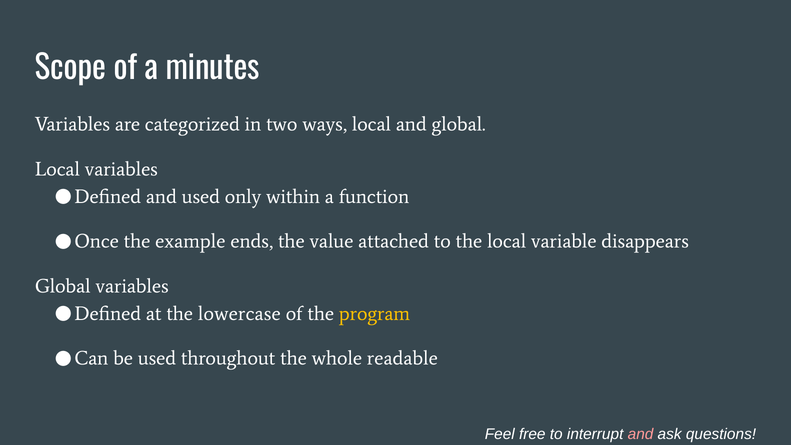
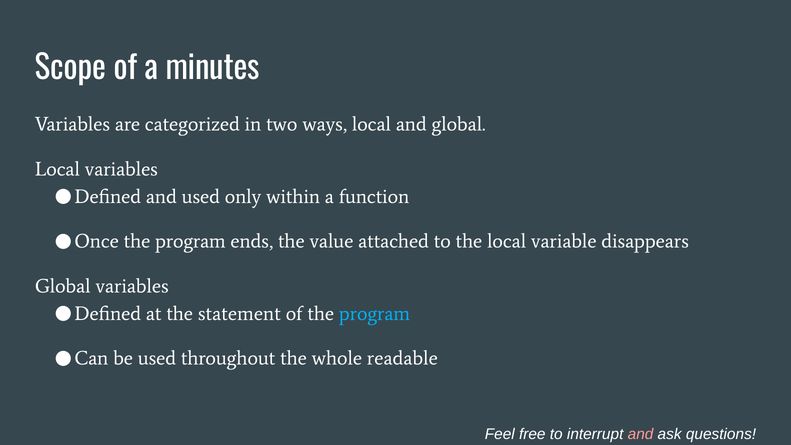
example: example -> program (190, 241)
lowercase: lowercase -> statement (239, 313)
program colour: yellow -> light blue (374, 313)
